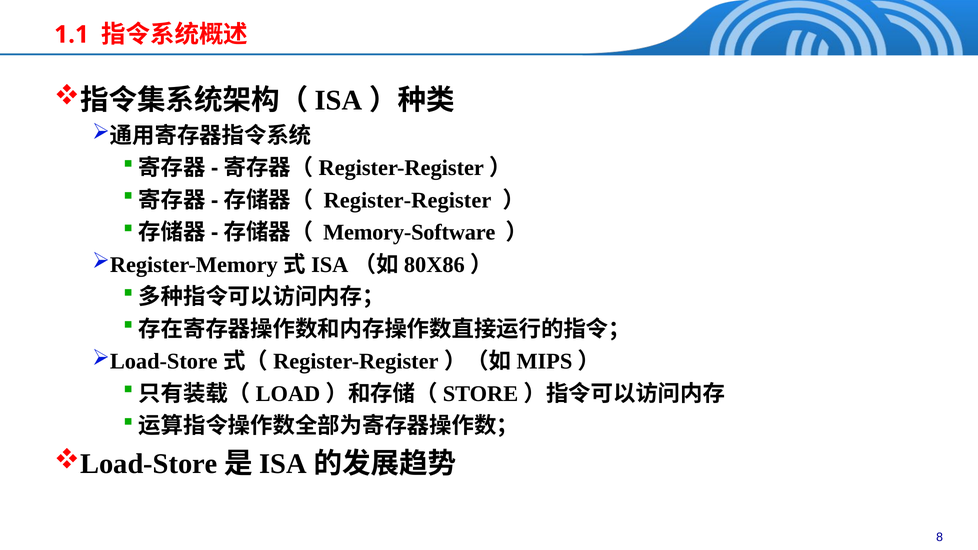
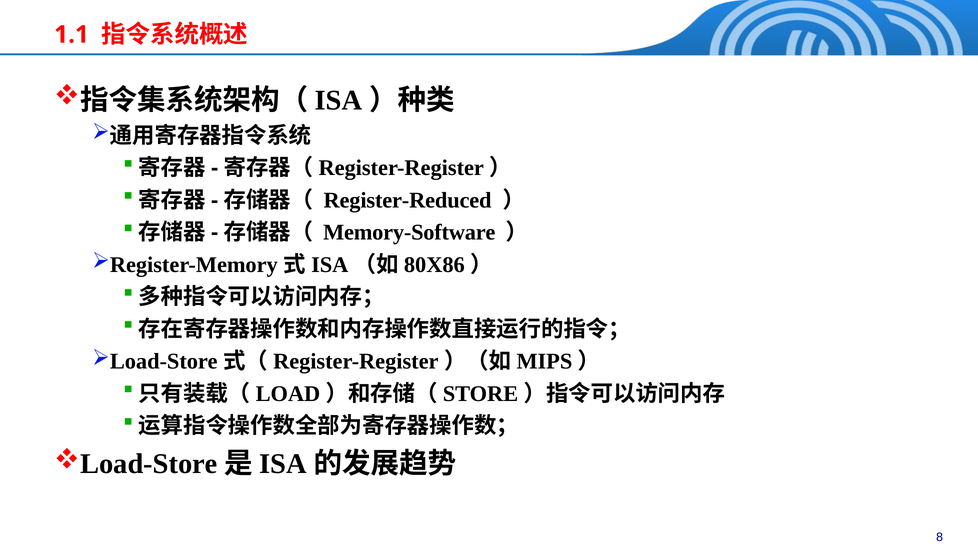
Register-Register: Register-Register -> Register-Reduced (408, 200)
